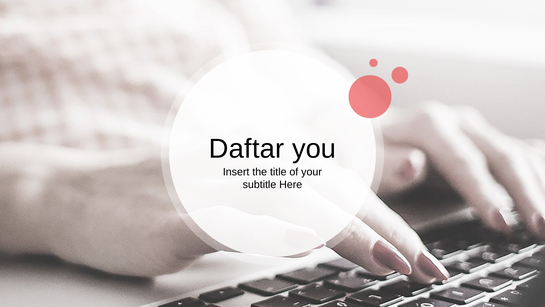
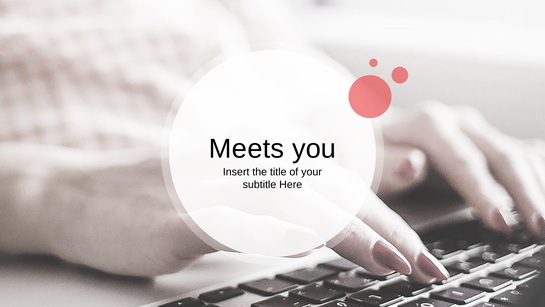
Daftar: Daftar -> Meets (247, 148)
